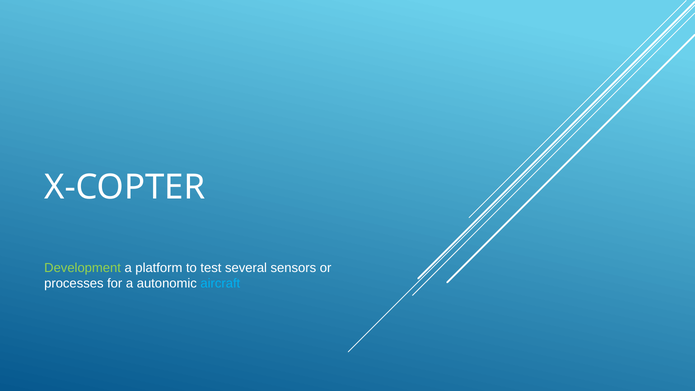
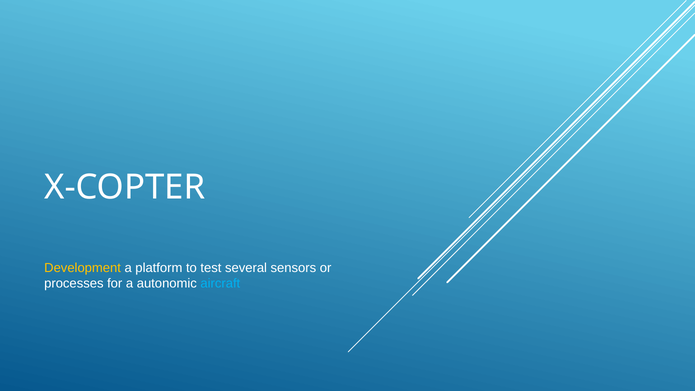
Development colour: light green -> yellow (83, 268)
